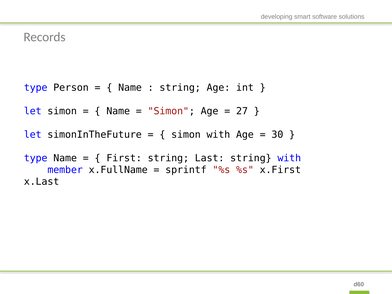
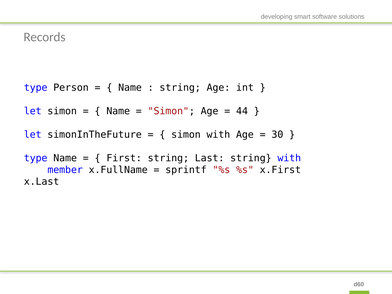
27: 27 -> 44 (242, 111)
